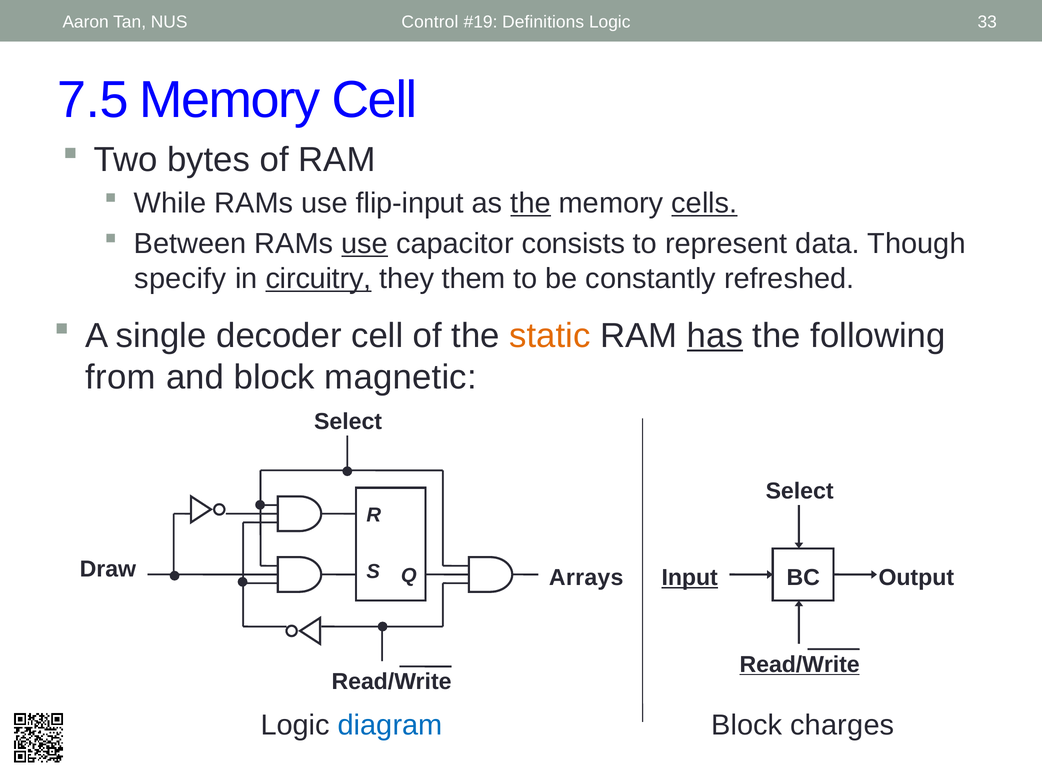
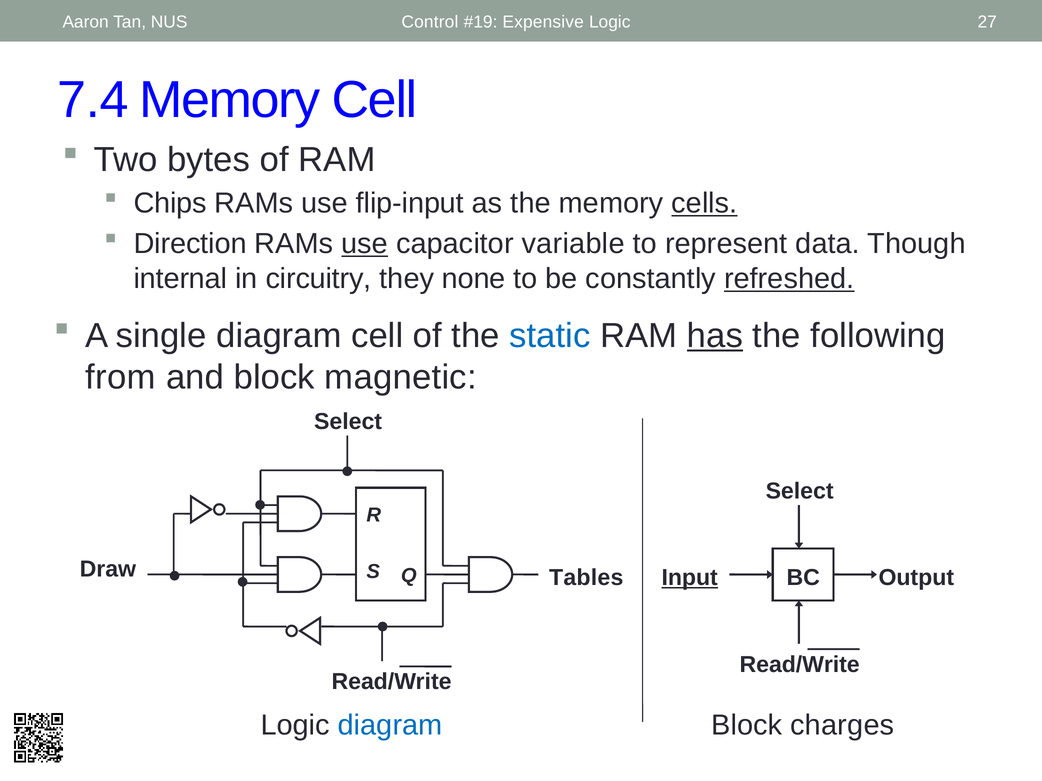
Definitions: Definitions -> Expensive (543, 22)
33: 33 -> 27 (987, 22)
7.5: 7.5 -> 7.4 (93, 100)
While: While -> Chips (170, 204)
the underline: present -> none (531, 204)
Between: Between -> Direction (190, 244)
consists: consists -> variable (573, 244)
specify: specify -> internal (180, 279)
circuitry underline: present -> none (319, 279)
them: them -> none (474, 279)
refreshed underline: none -> present (789, 279)
single decoder: decoder -> diagram (279, 336)
static colour: orange -> blue (550, 336)
Arrays: Arrays -> Tables (586, 578)
Read/Write underline: present -> none (800, 665)
